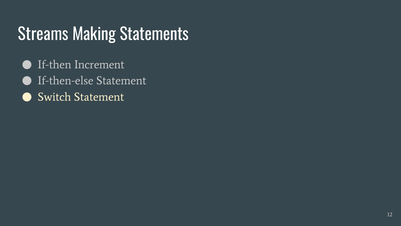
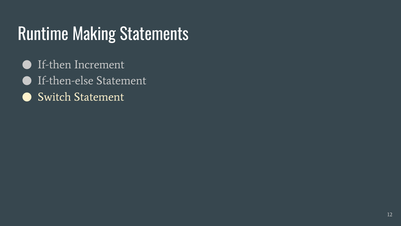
Streams: Streams -> Runtime (43, 35)
